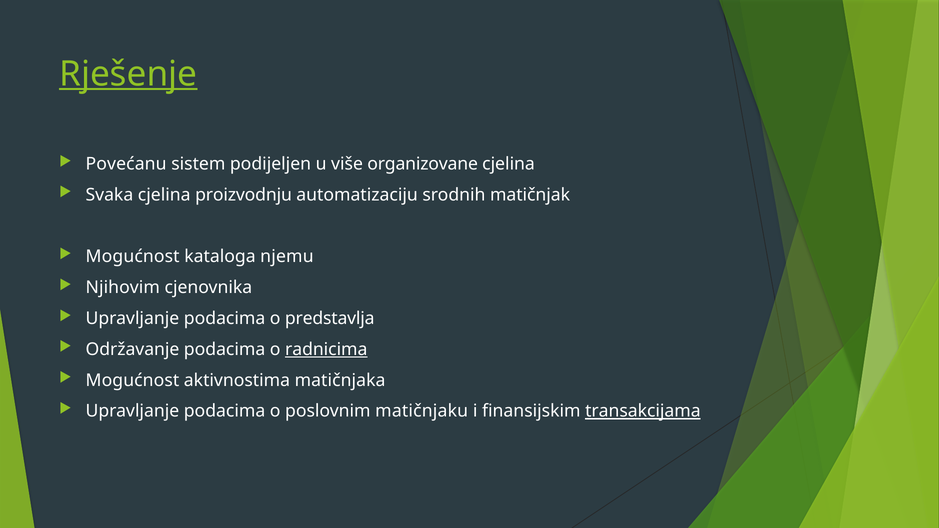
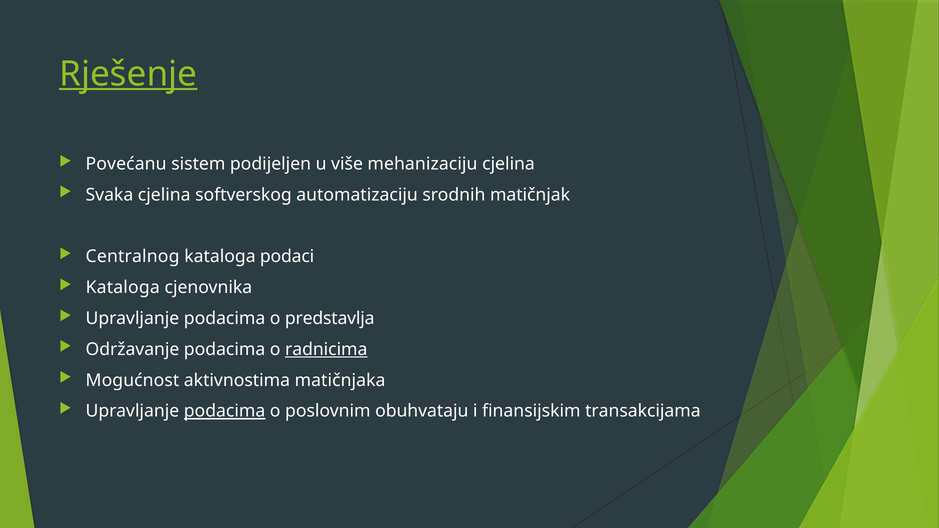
organizovane: organizovane -> mehanizaciju (422, 164)
proizvodnju: proizvodnju -> softverskog (243, 195)
Mogućnost: Mogućnost -> Centralnog (133, 257)
njemu: njemu -> podaci (287, 257)
Njihovim: Njihovim -> Kataloga (123, 288)
podacima underline: none -> present (225, 411)
matičnjaku: matičnjaku -> obuhvataju (422, 411)
transakcijama underline: present -> none (643, 411)
